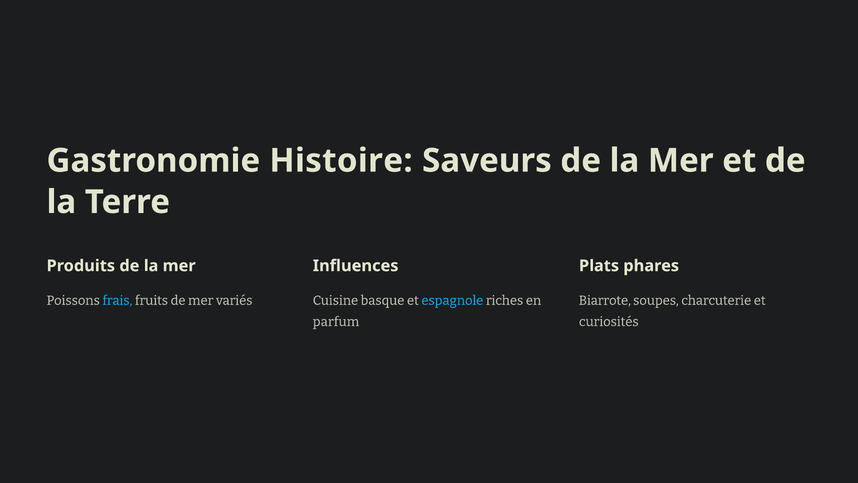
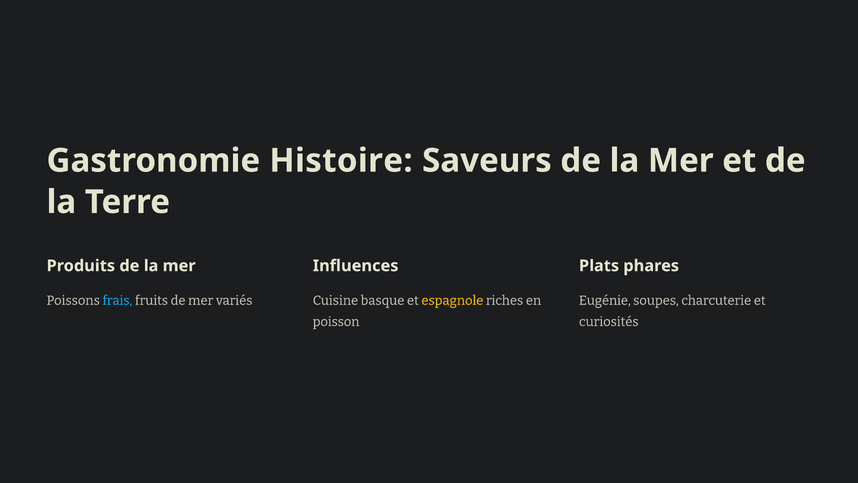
espagnole colour: light blue -> yellow (452, 300)
Biarrote: Biarrote -> Eugénie (605, 300)
parfum: parfum -> poisson (336, 321)
